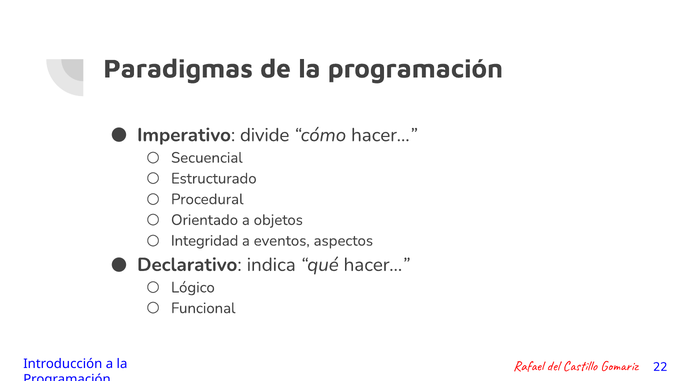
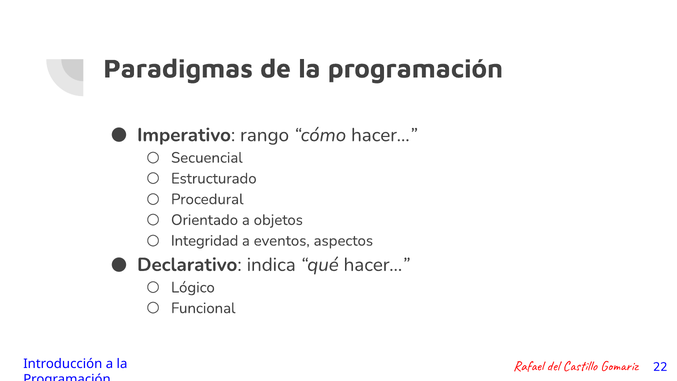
divide: divide -> rango (265, 135)
